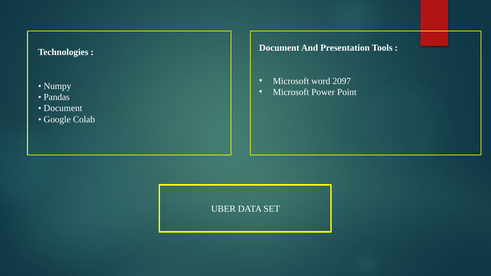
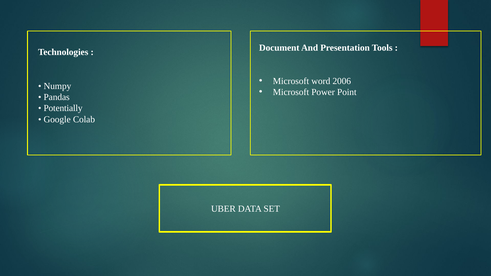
2097: 2097 -> 2006 (342, 81)
Document: Document -> Potentially (63, 108)
